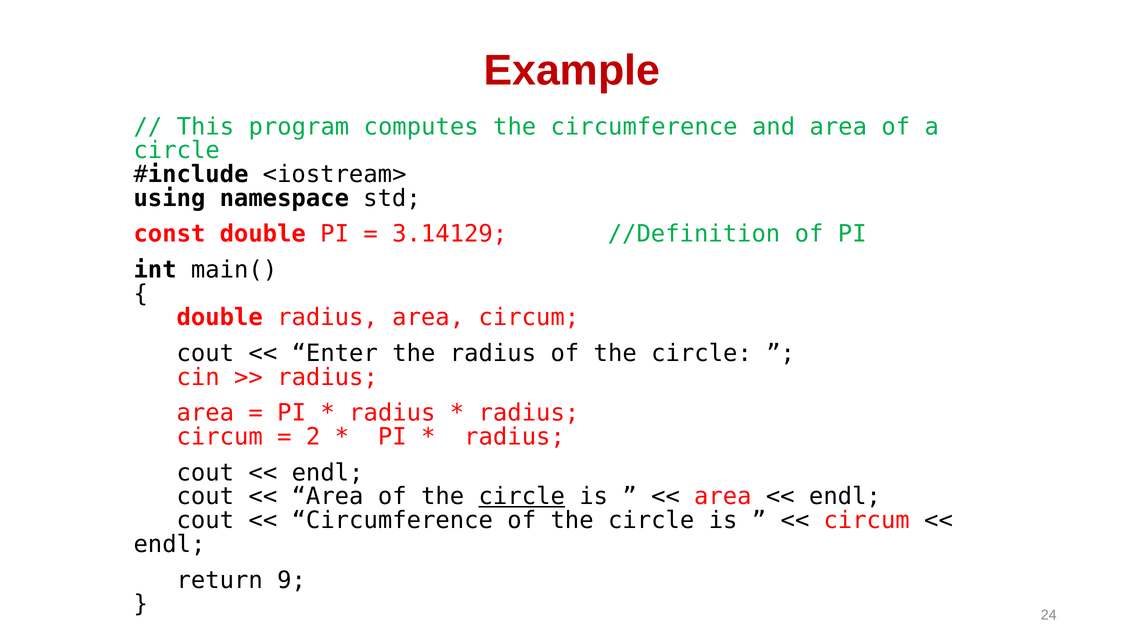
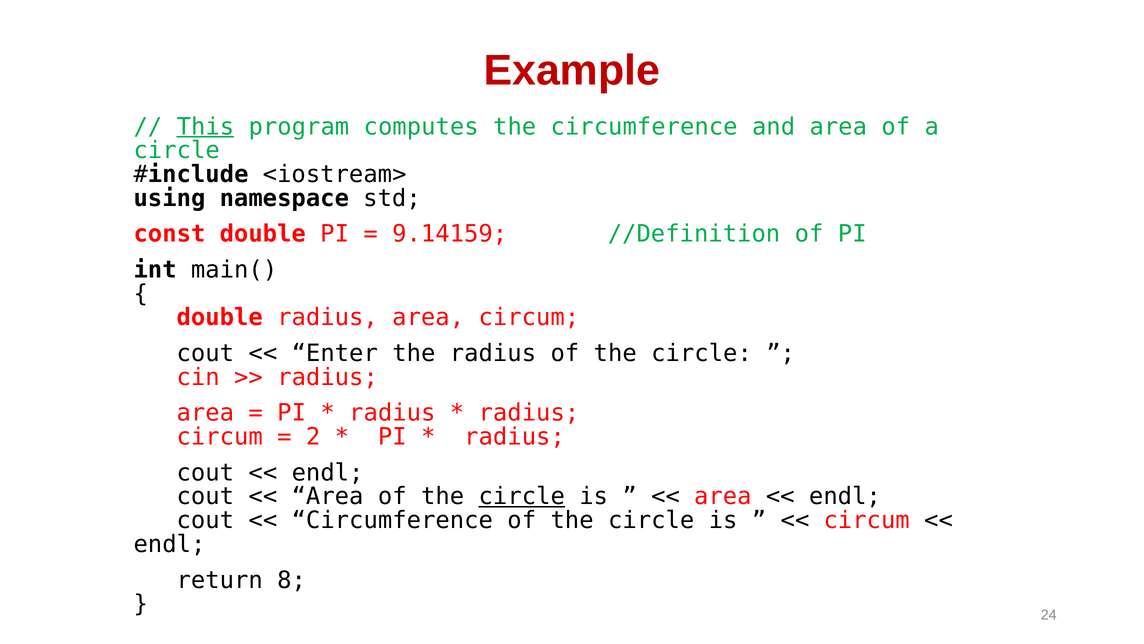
This underline: none -> present (205, 127)
3.14129: 3.14129 -> 9.14159 (450, 234)
9: 9 -> 8 (292, 580)
